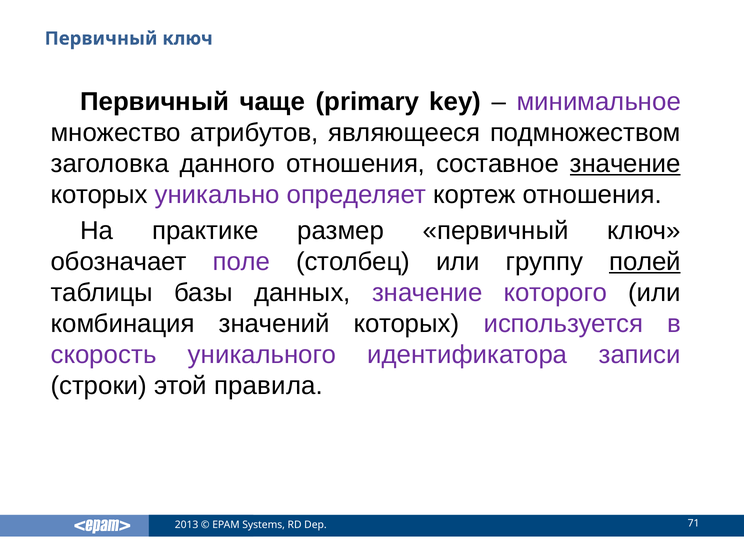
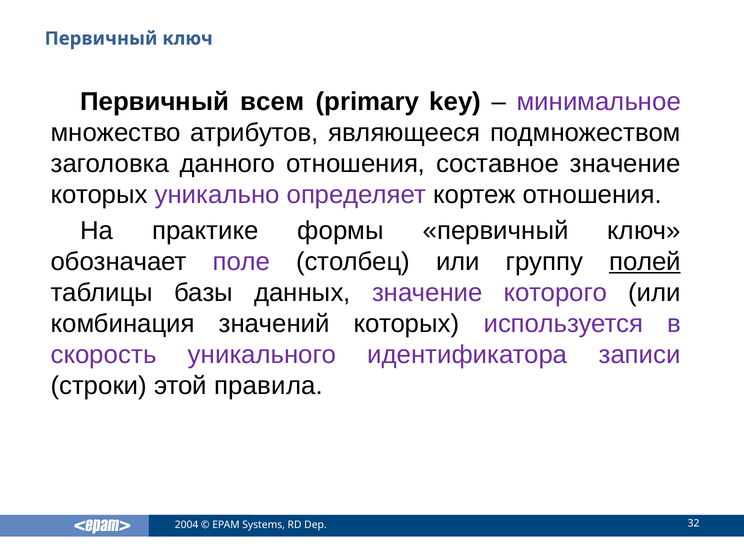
чаще: чаще -> всем (272, 102)
значение underline: present -> none (625, 164)
размер: размер -> формы (341, 231)
2013: 2013 -> 2004 (187, 525)
71: 71 -> 32 (694, 523)
